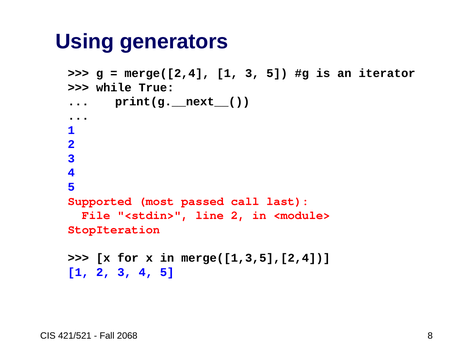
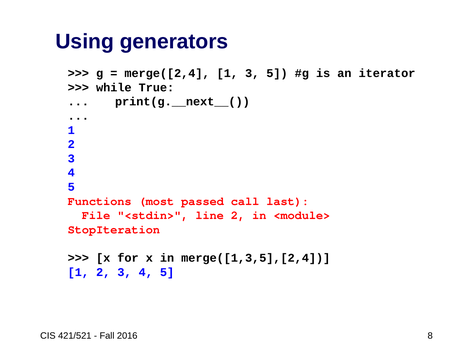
Supported: Supported -> Functions (100, 201)
2068: 2068 -> 2016 (127, 336)
